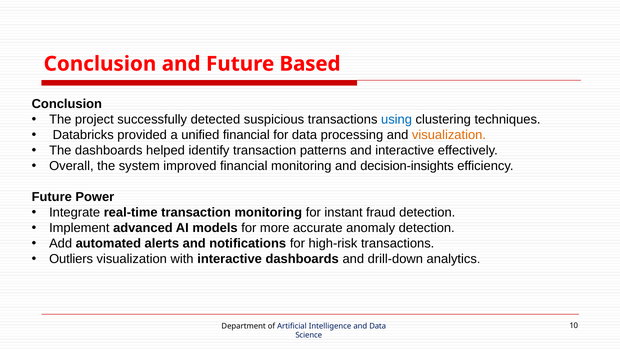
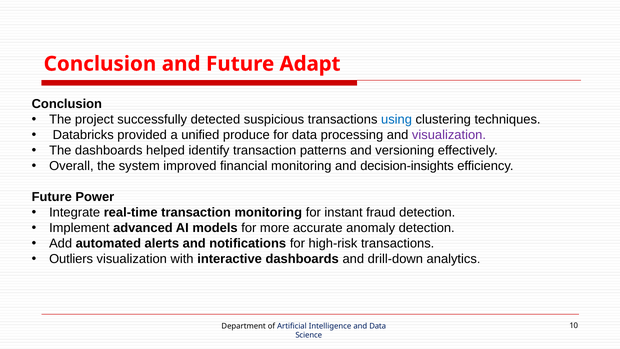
Based: Based -> Adapt (310, 64)
unified financial: financial -> produce (246, 135)
visualization colour: orange -> purple (449, 135)
and interactive: interactive -> versioning (405, 150)
